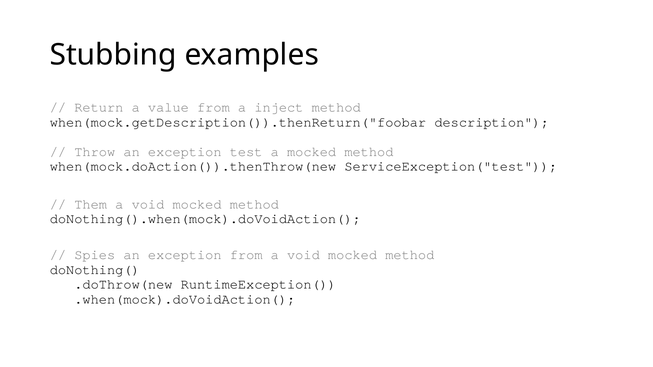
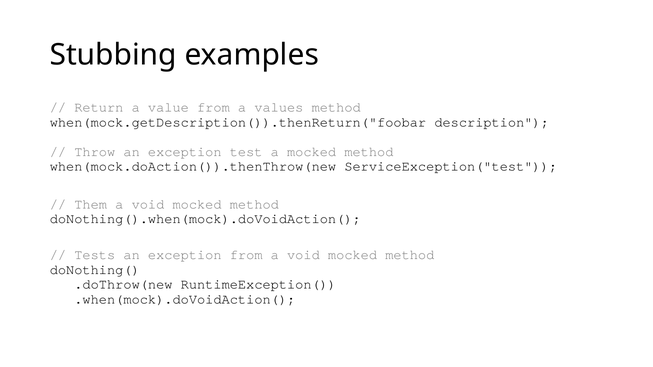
inject: inject -> values (279, 108)
Spies: Spies -> Tests (95, 255)
